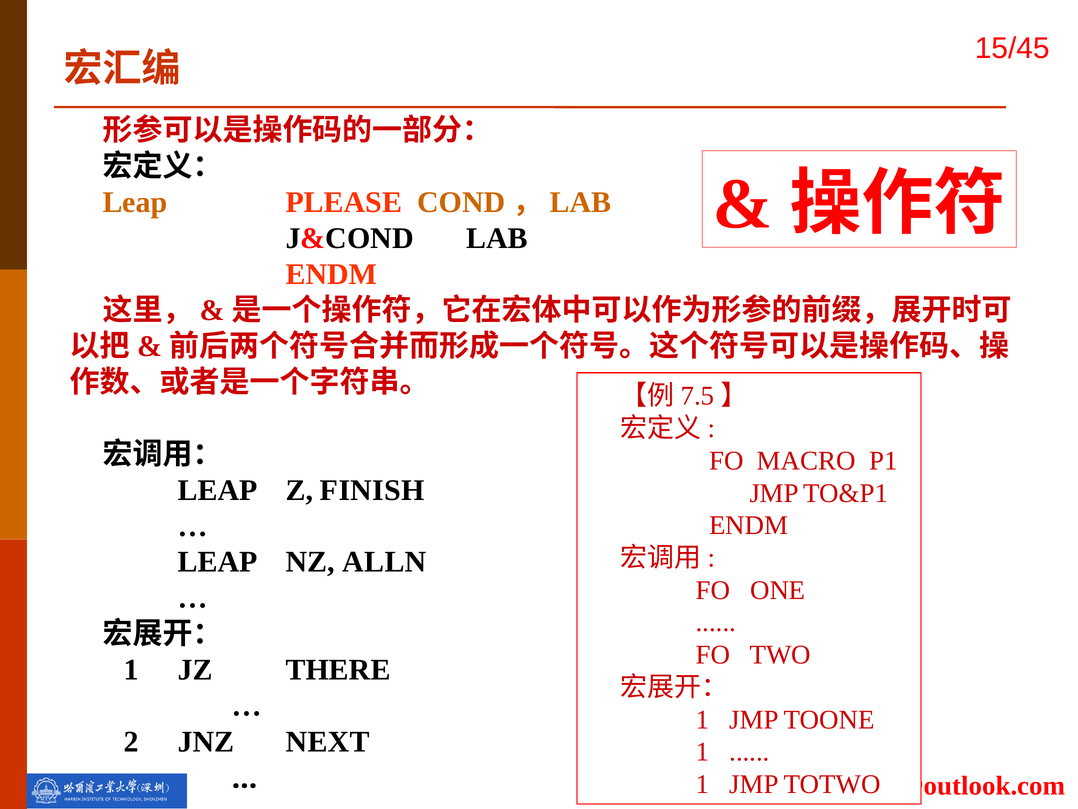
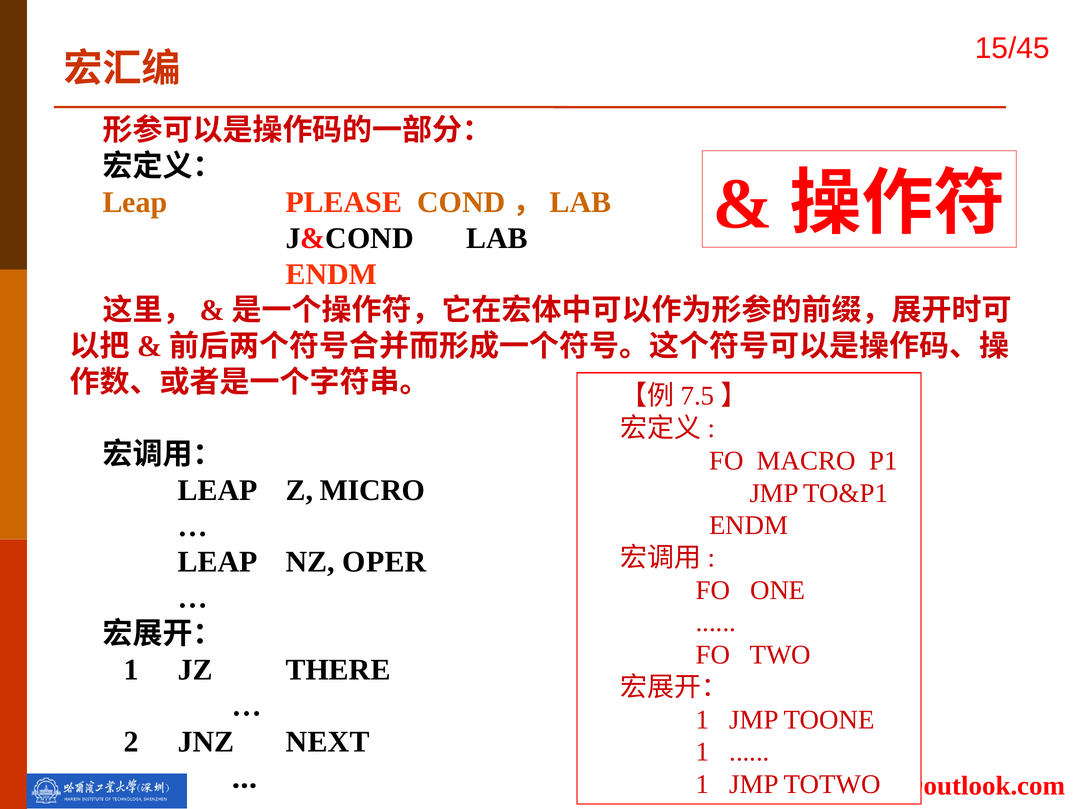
FINISH: FINISH -> MICRO (373, 490)
ALLN: ALLN -> OPER (384, 562)
